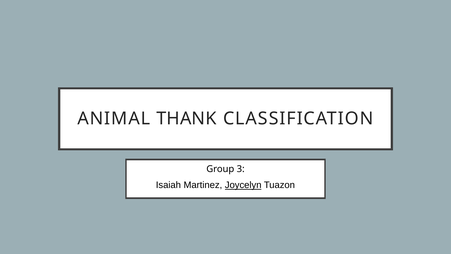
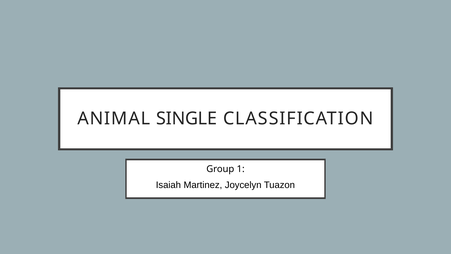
THANK: THANK -> SINGLE (187, 119)
3: 3 -> 1 (241, 169)
Joycelyn underline: present -> none (243, 185)
